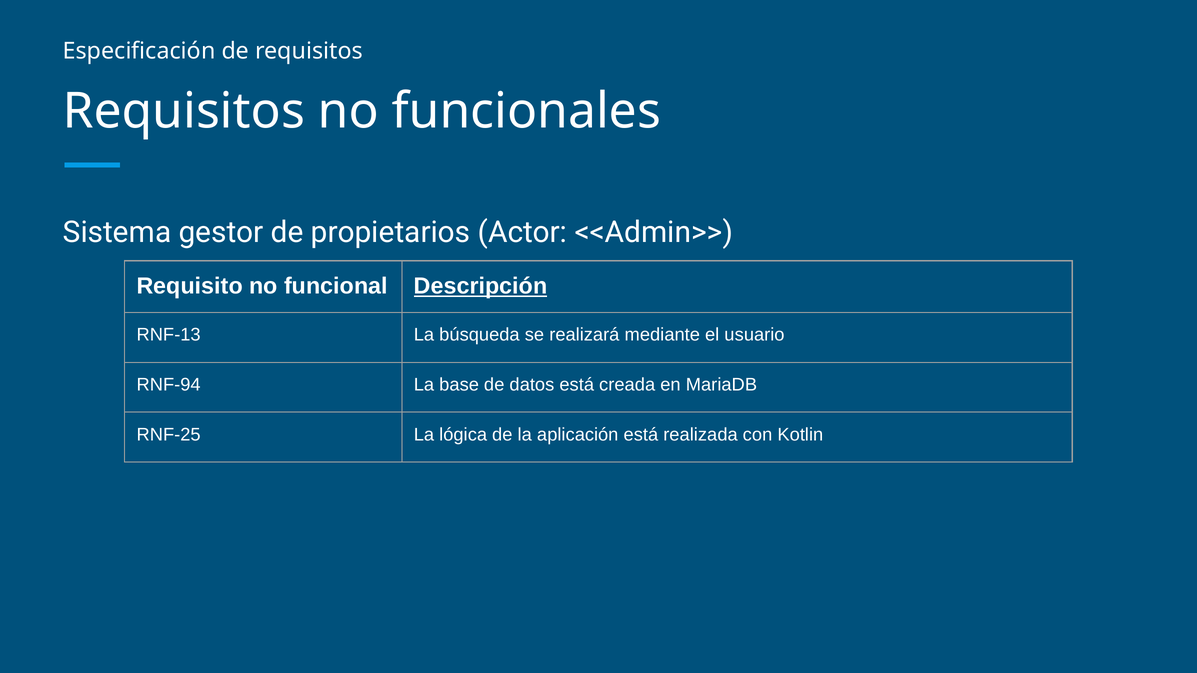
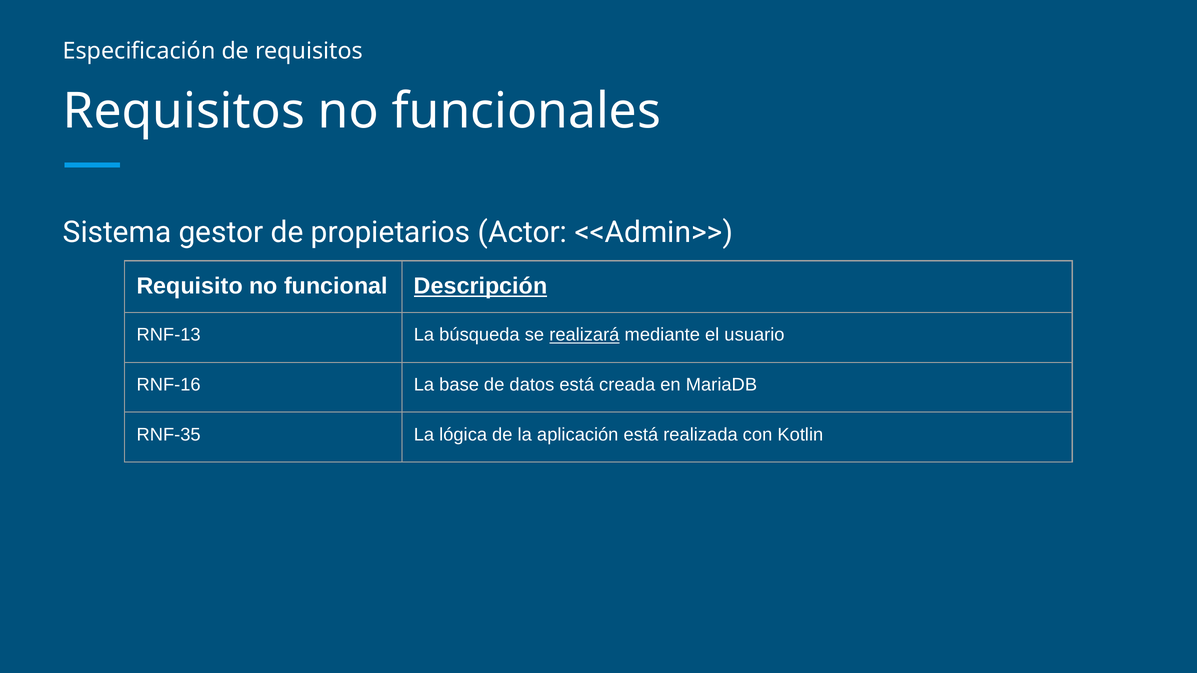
realizará underline: none -> present (584, 335)
RNF-94: RNF-94 -> RNF-16 (169, 385)
RNF-25: RNF-25 -> RNF-35 (169, 435)
